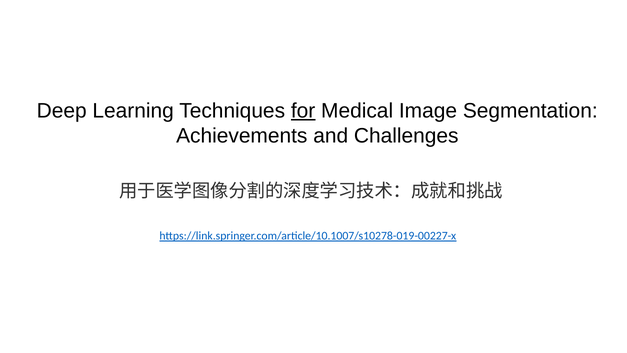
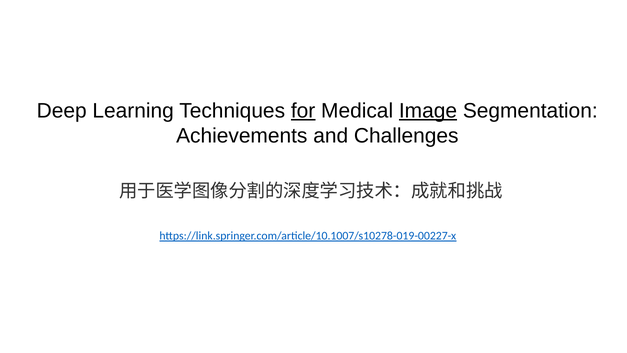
Image underline: none -> present (428, 111)
